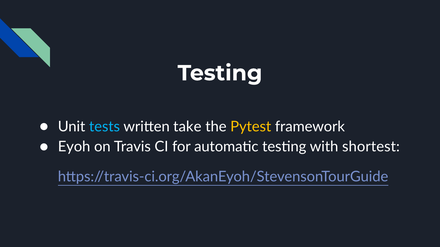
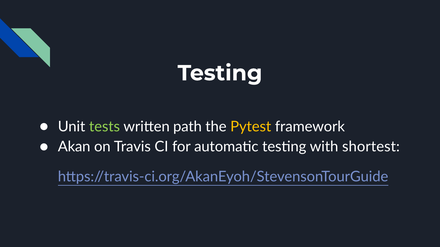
tests colour: light blue -> light green (105, 127)
take: take -> path (187, 127)
Eyoh: Eyoh -> Akan (74, 147)
